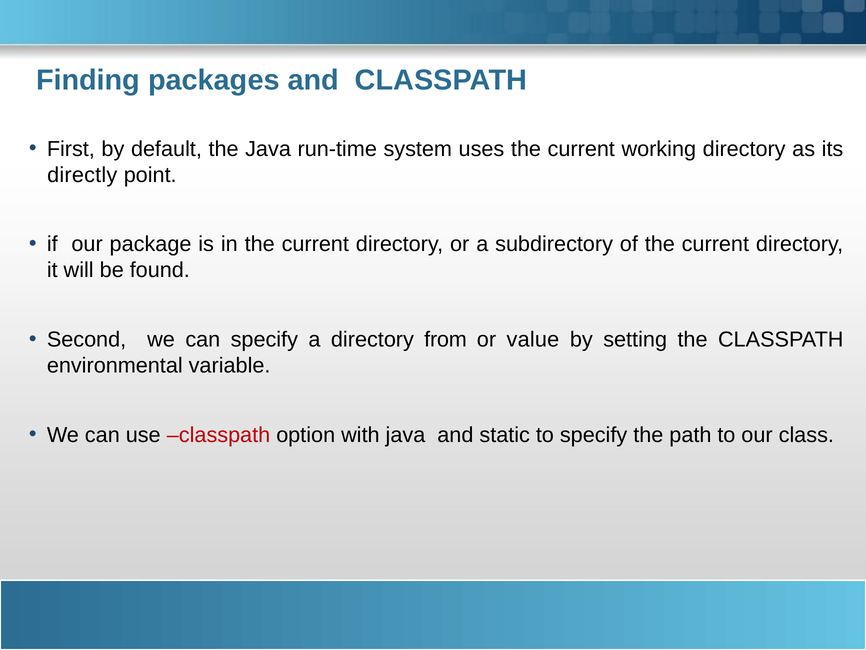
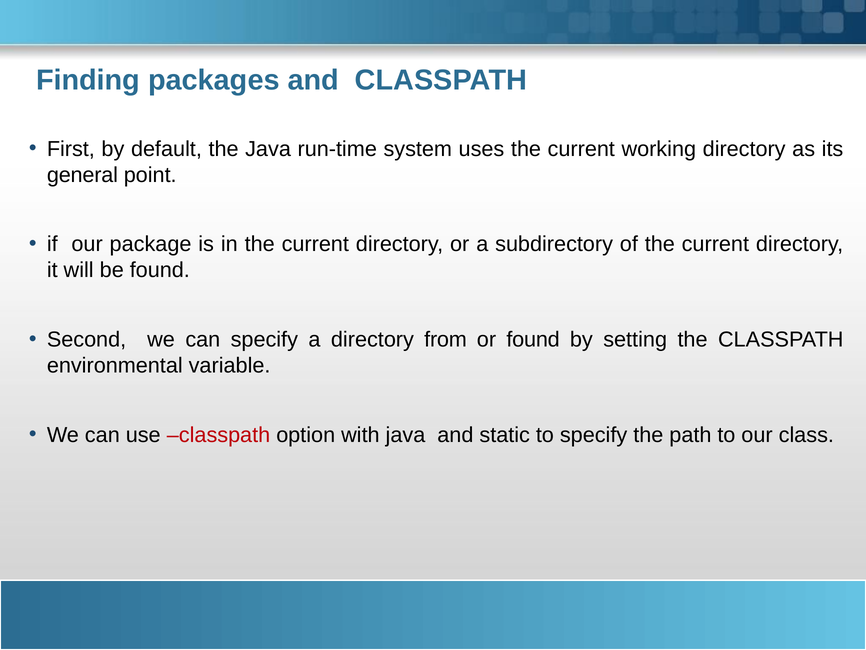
directly: directly -> general (82, 175)
or value: value -> found (533, 339)
